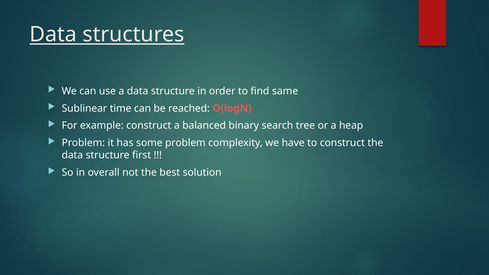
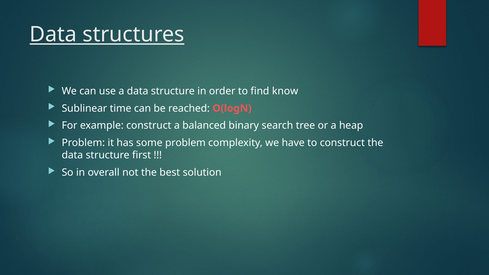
same: same -> know (285, 91)
